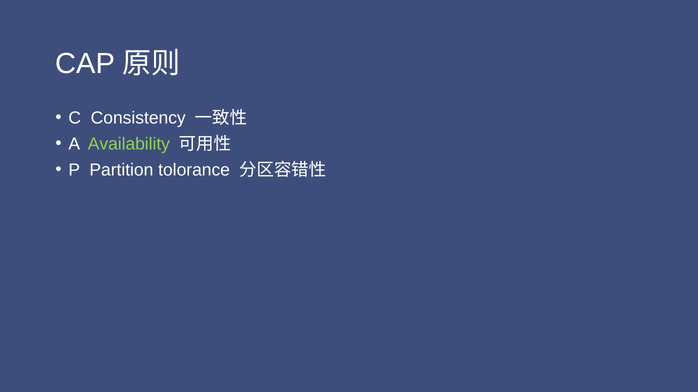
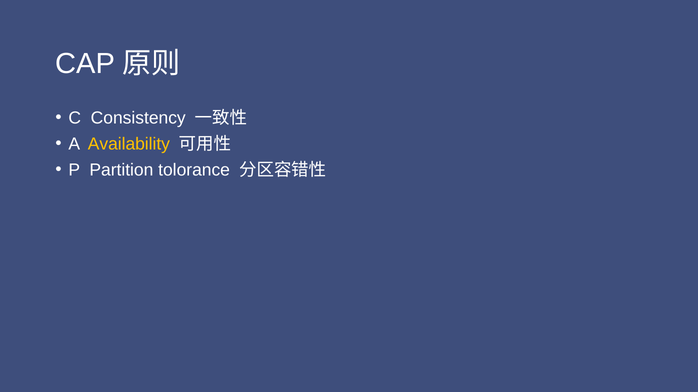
Availability colour: light green -> yellow (129, 144)
